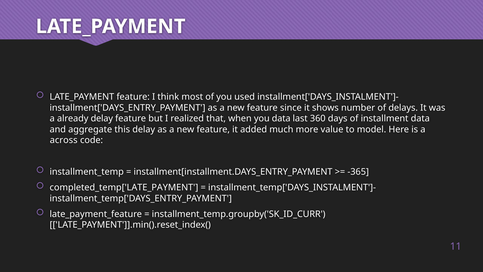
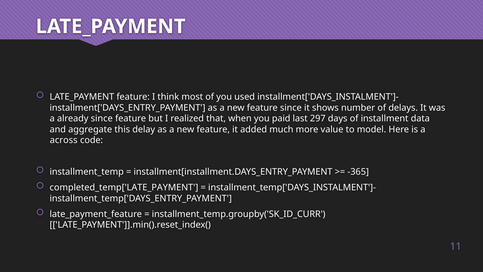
already delay: delay -> since (102, 118)
you data: data -> paid (281, 118)
360: 360 -> 297 (318, 118)
